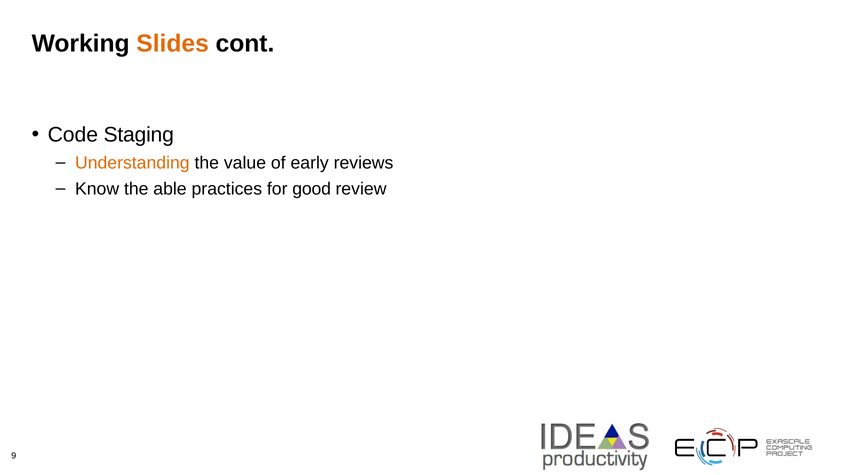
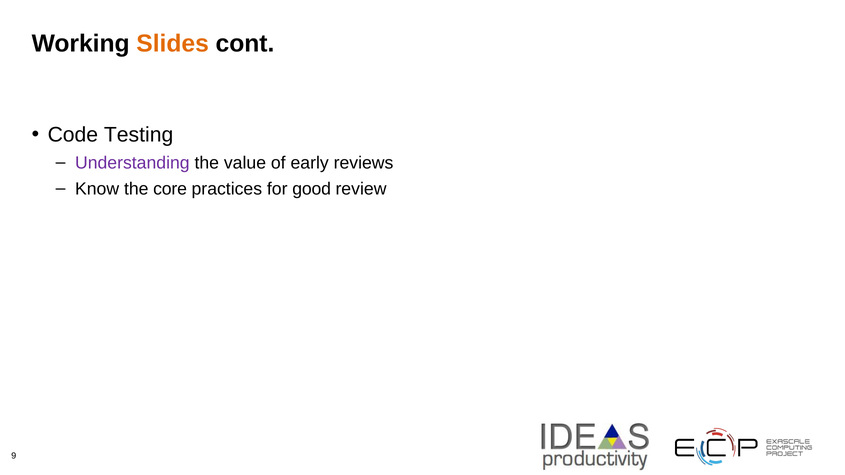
Staging: Staging -> Testing (139, 135)
Understanding colour: orange -> purple (132, 163)
able: able -> core (170, 189)
